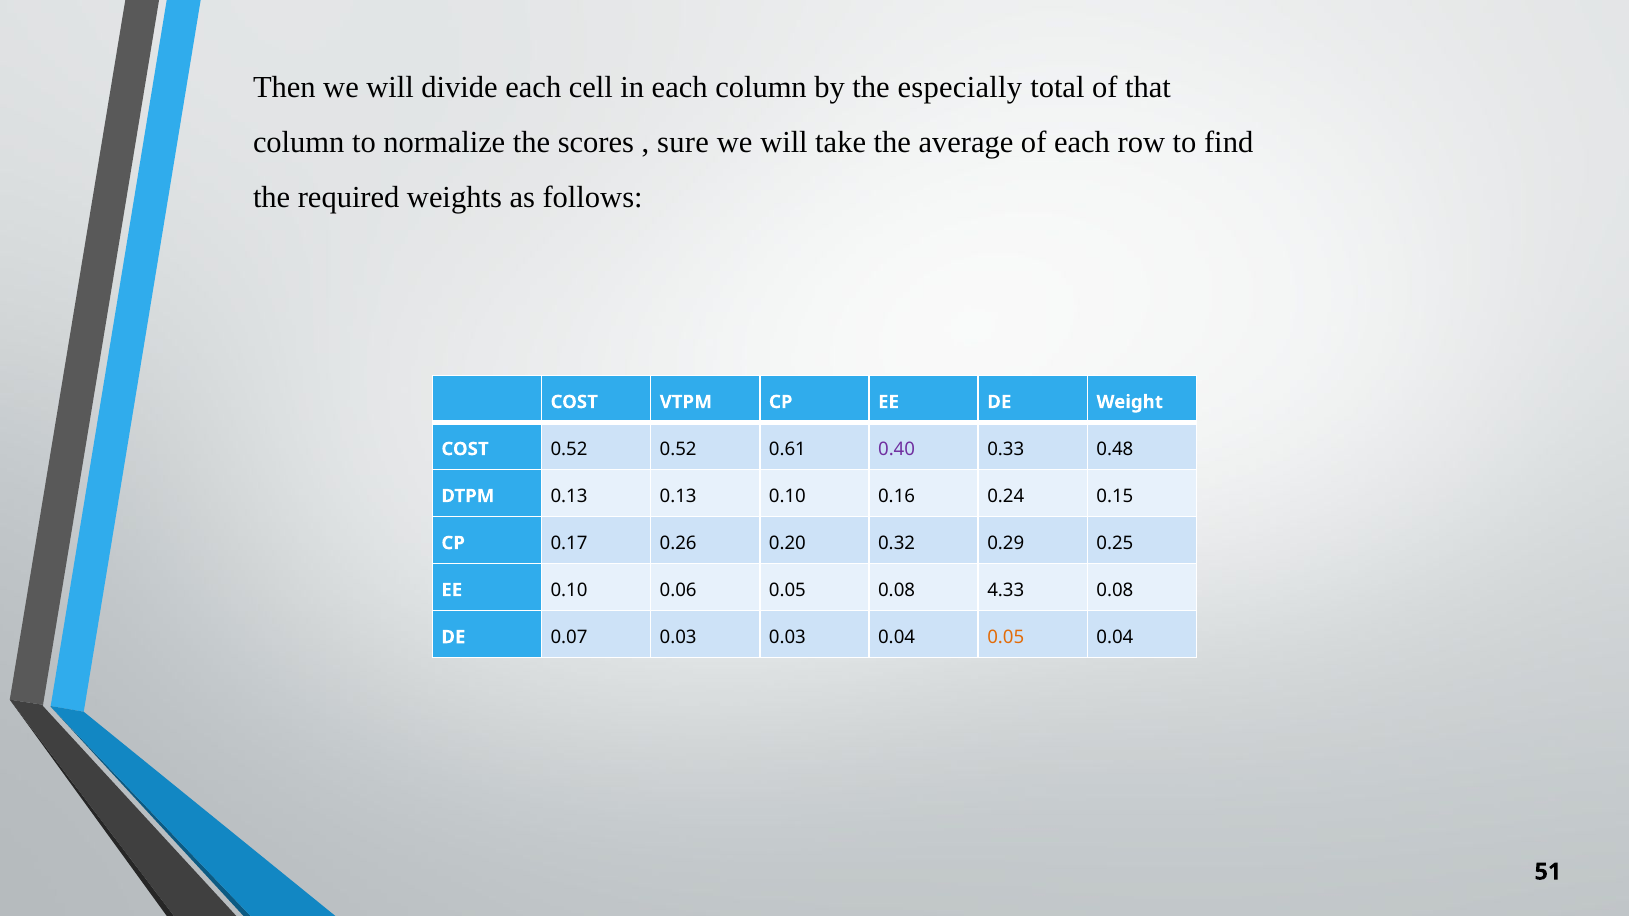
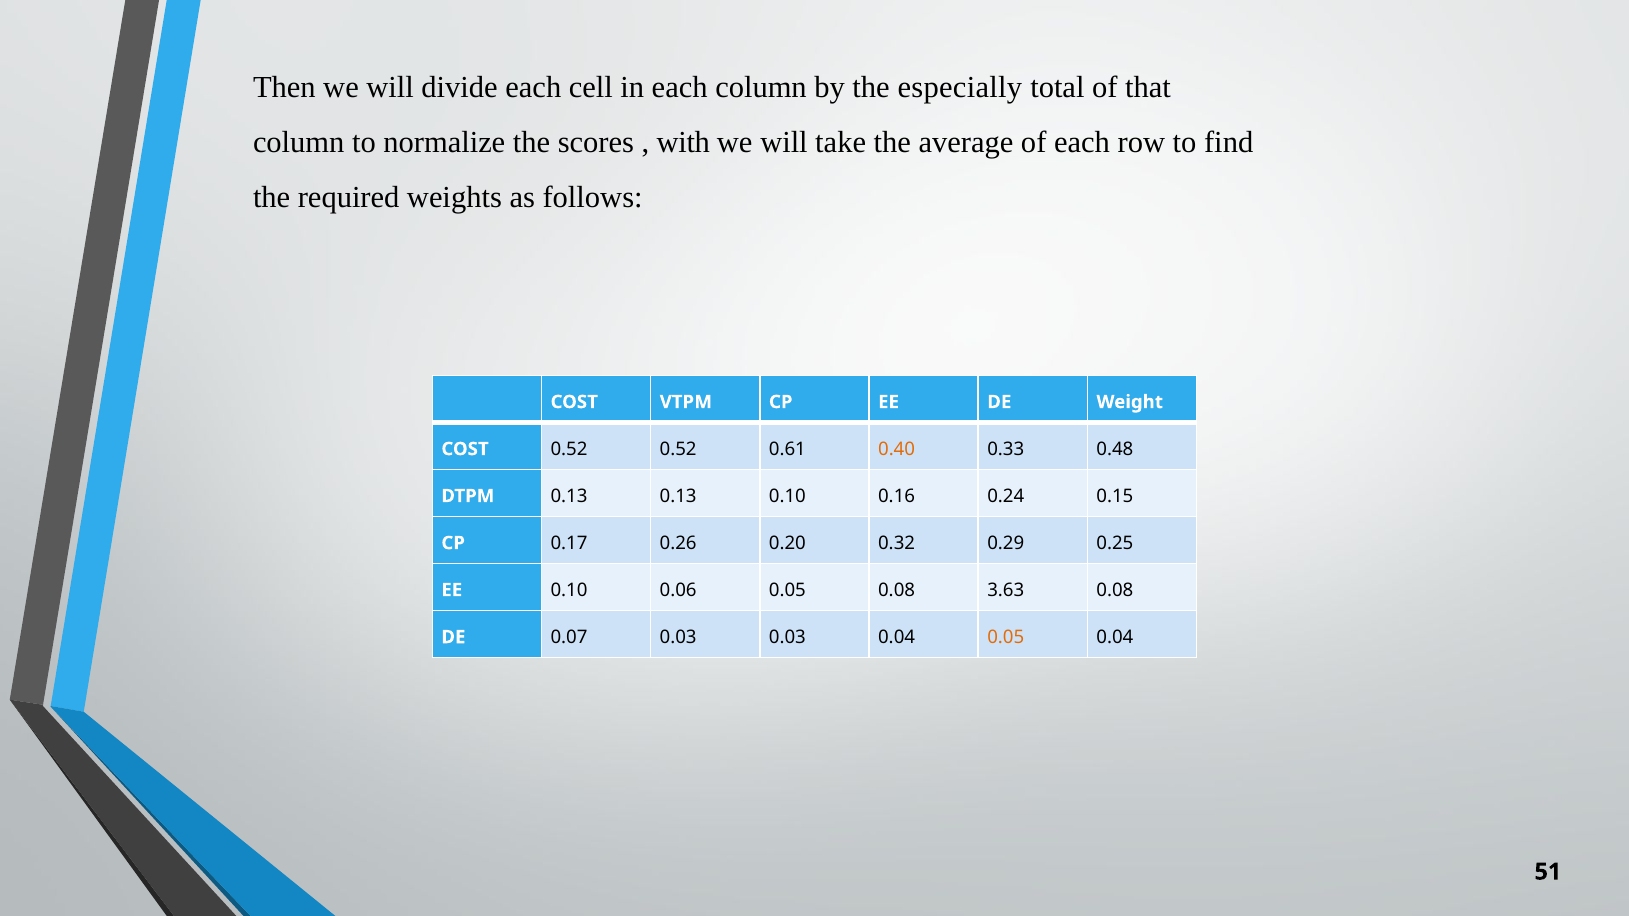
sure: sure -> with (683, 142)
0.40 colour: purple -> orange (897, 449)
4.33: 4.33 -> 3.63 (1006, 590)
